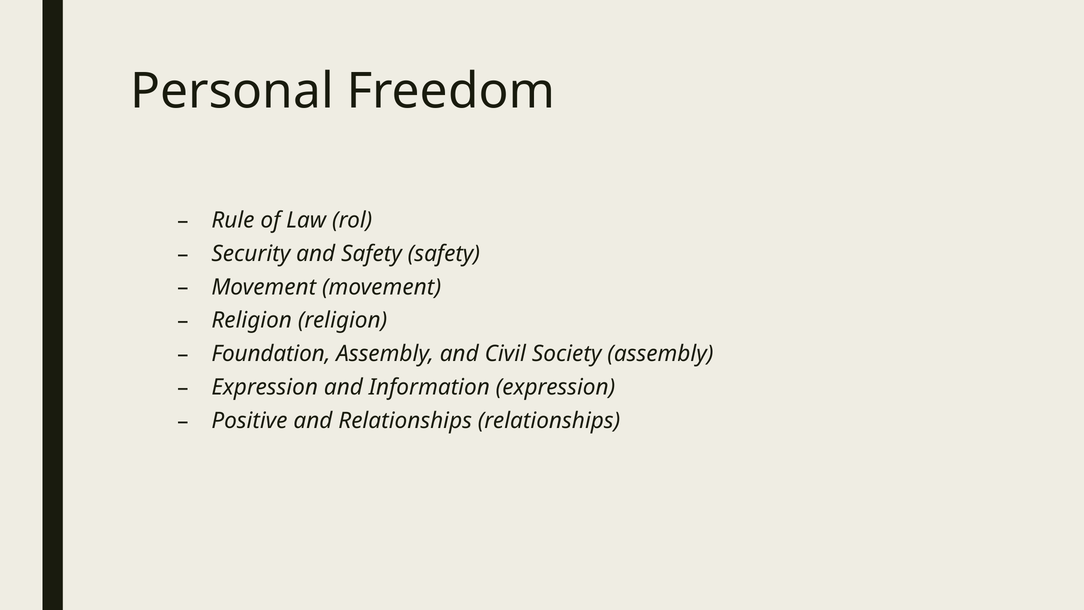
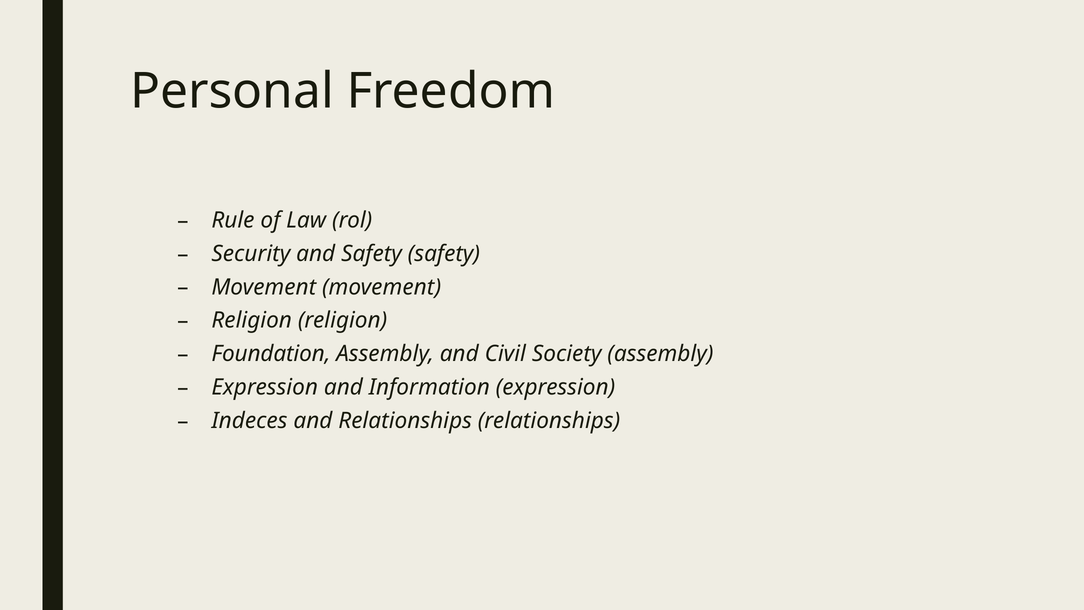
Positive: Positive -> Indeces (249, 421)
